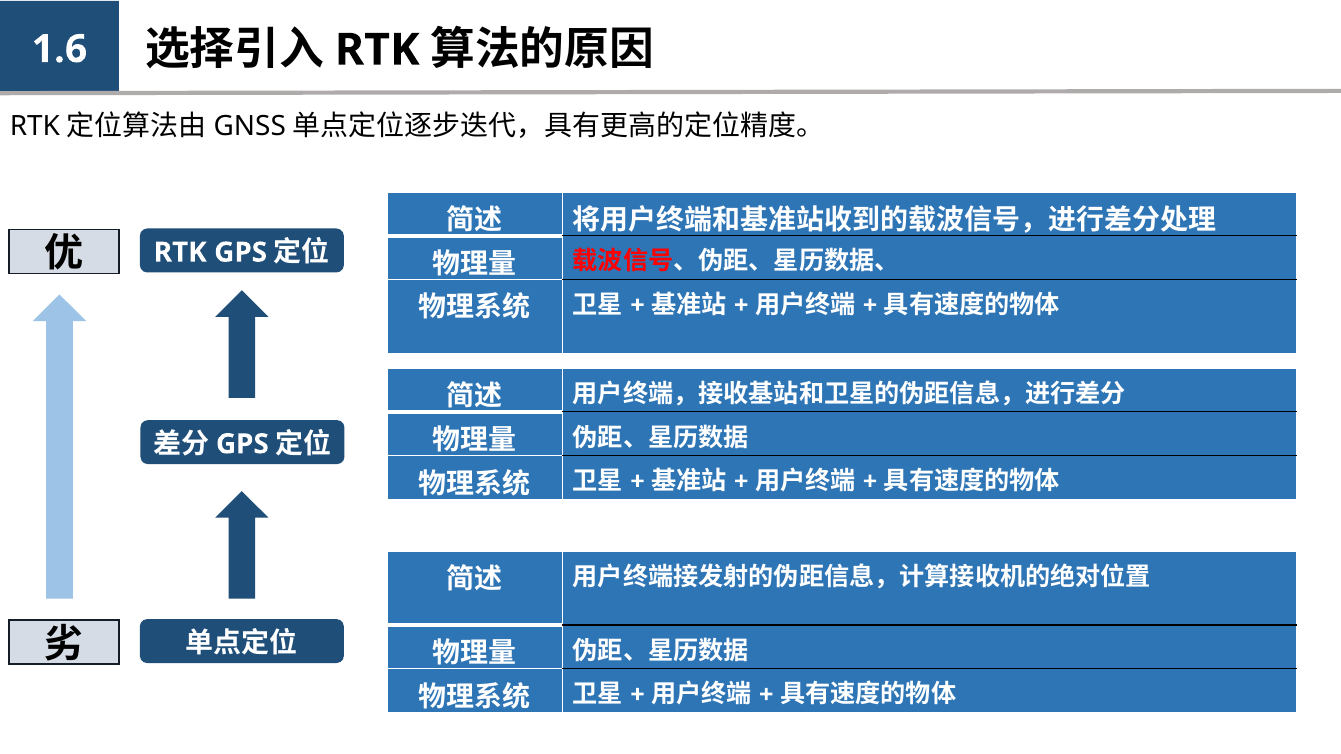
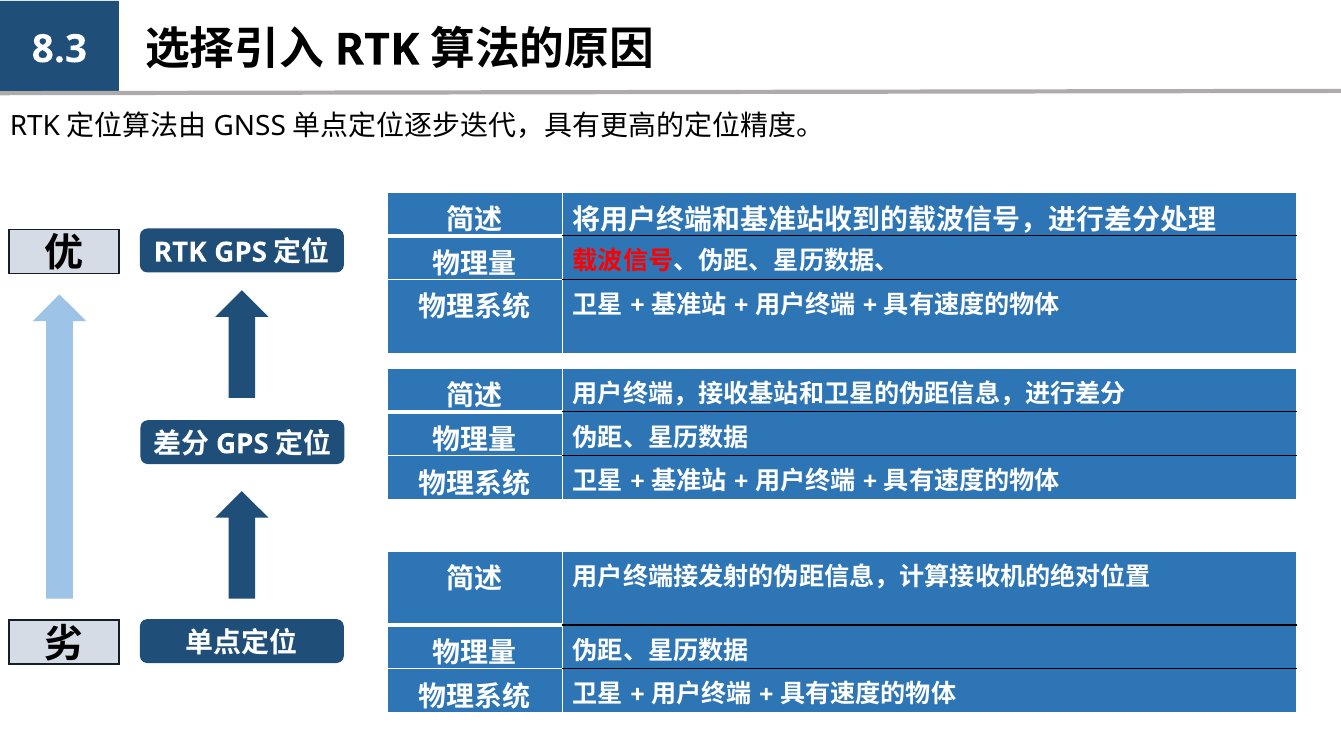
1.6: 1.6 -> 8.3 (59, 49)
